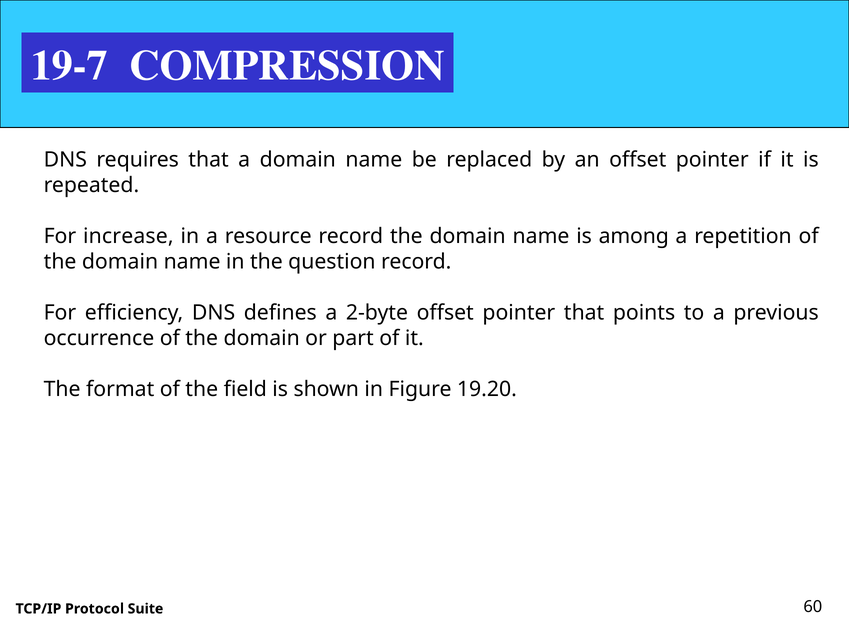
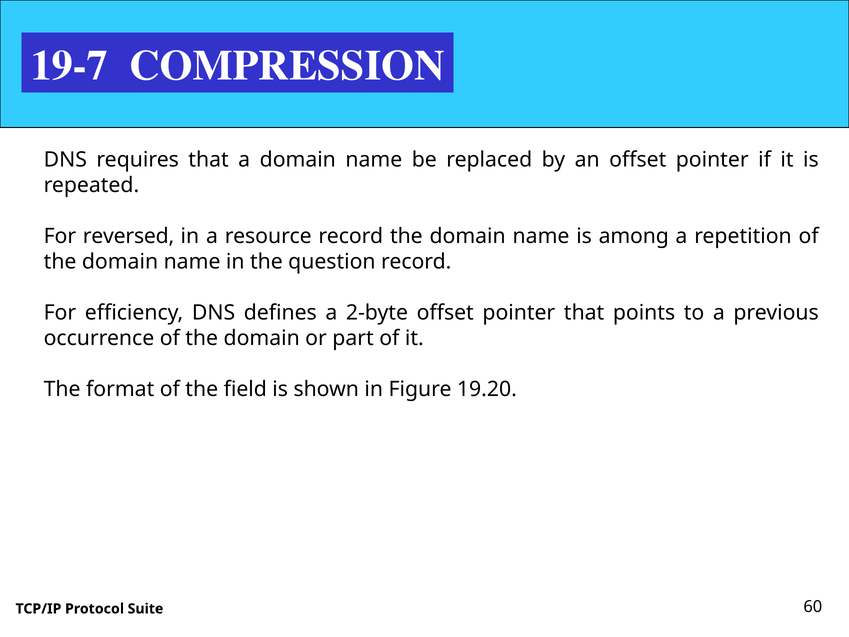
increase: increase -> reversed (129, 236)
